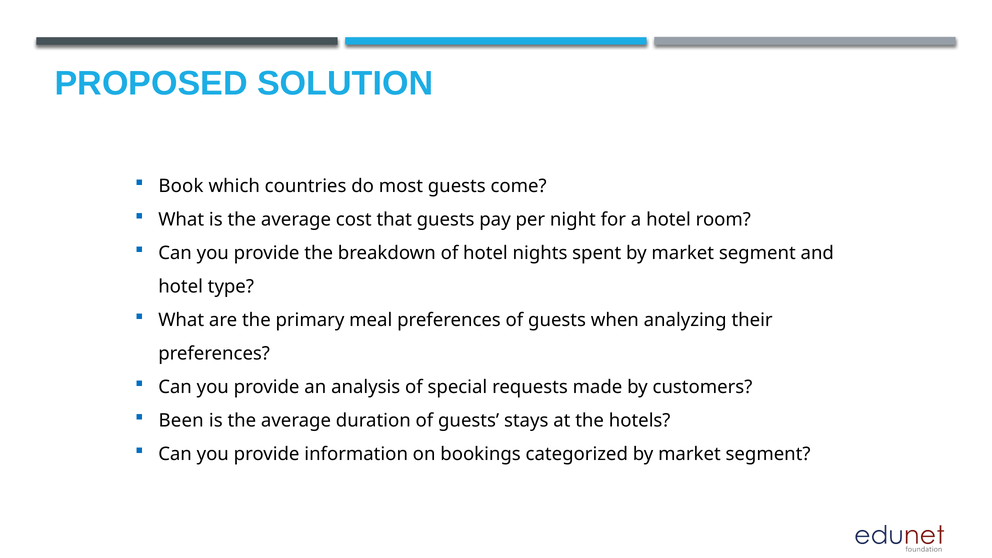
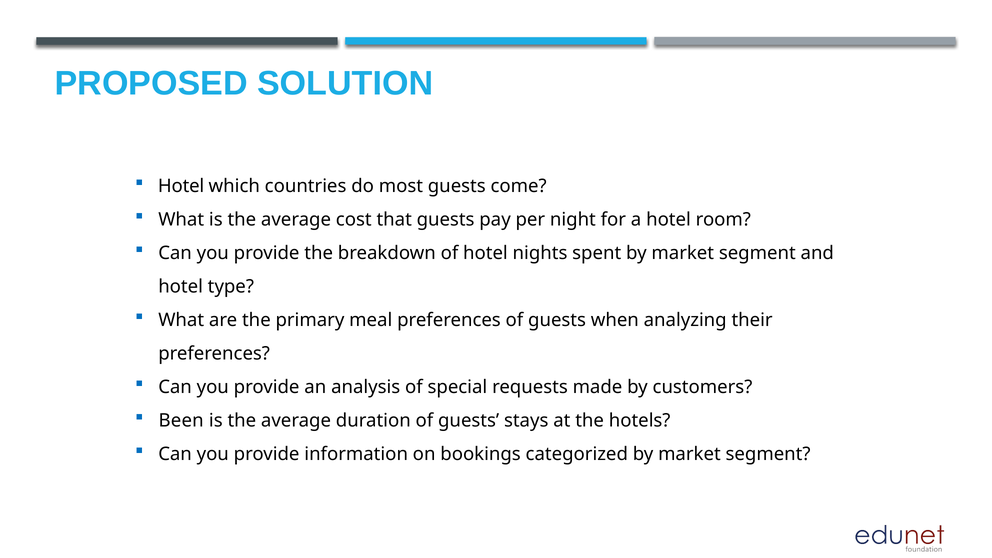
Book: Book -> Hotel (181, 186)
